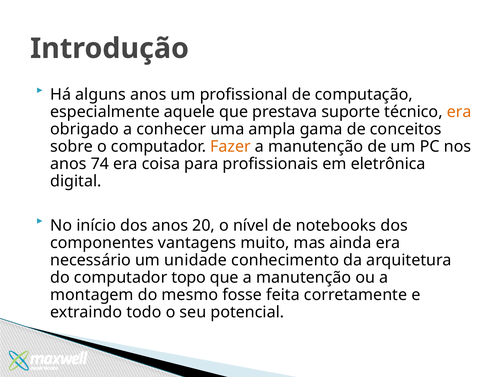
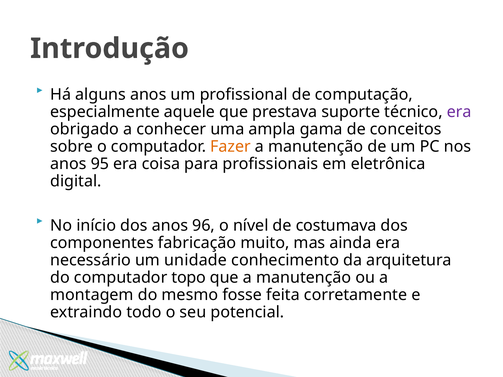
era colour: orange -> purple (459, 112)
74: 74 -> 95 (100, 164)
20: 20 -> 96 (204, 226)
notebooks: notebooks -> costumava (336, 226)
vantagens: vantagens -> fabricação (197, 243)
